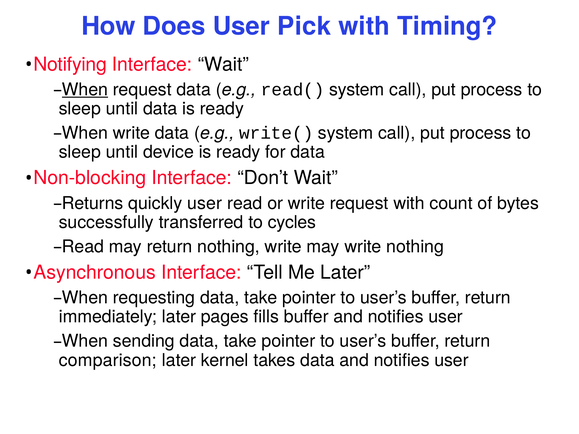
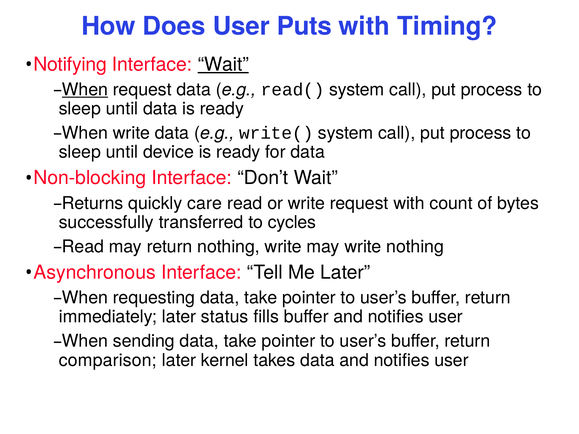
Pick: Pick -> Puts (304, 26)
Wait underline: none -> present (223, 64)
quickly user: user -> care (205, 203)
pages: pages -> status (225, 317)
